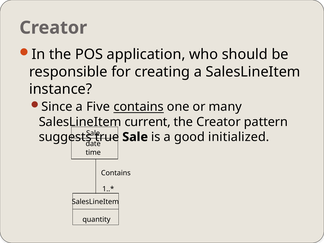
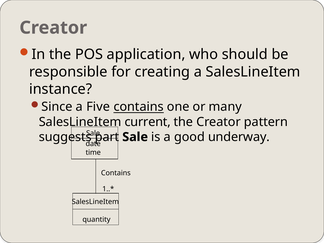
true: true -> part (107, 137)
initialized: initialized -> underway (239, 137)
